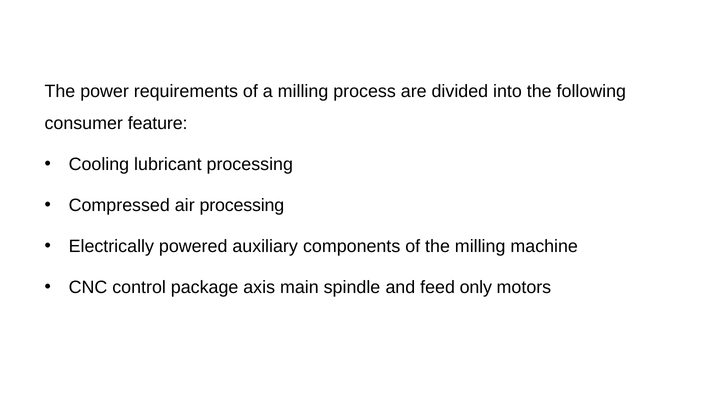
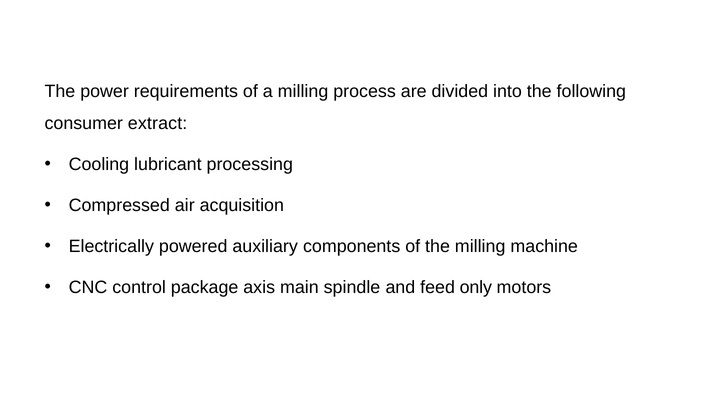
feature: feature -> extract (158, 123)
air processing: processing -> acquisition (242, 205)
